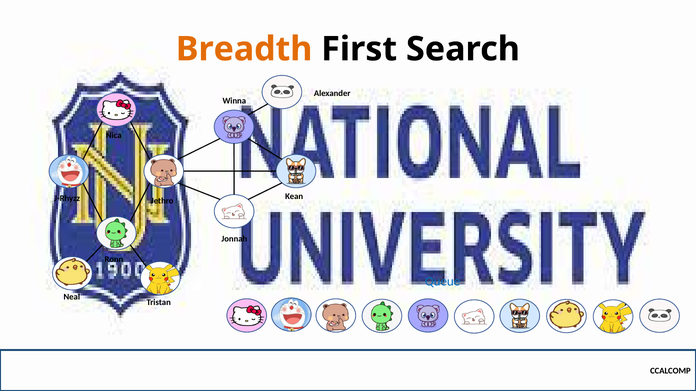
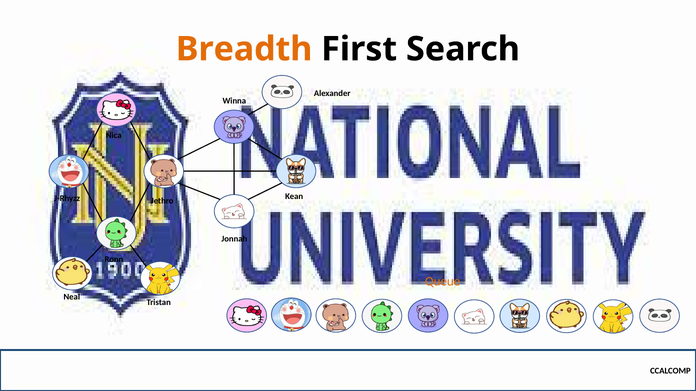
Queue colour: blue -> orange (443, 282)
